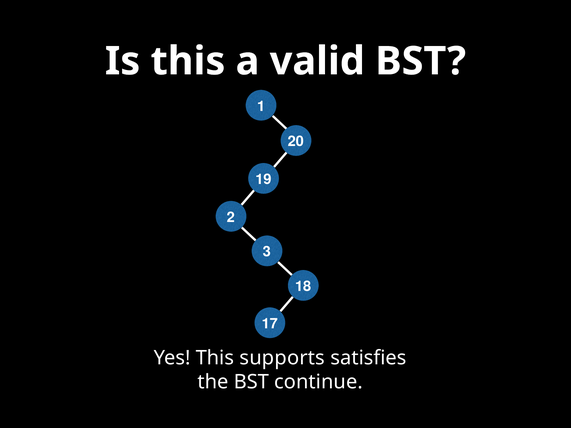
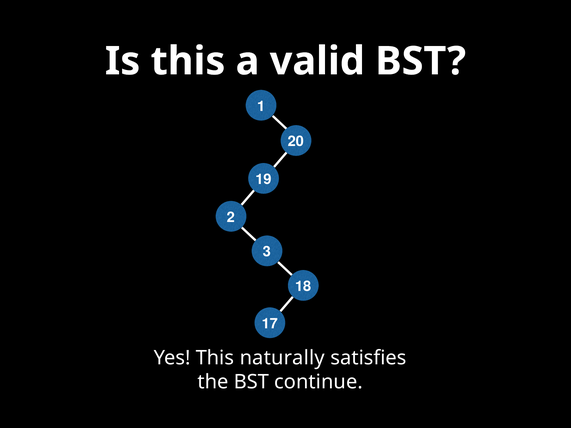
supports: supports -> naturally (282, 358)
